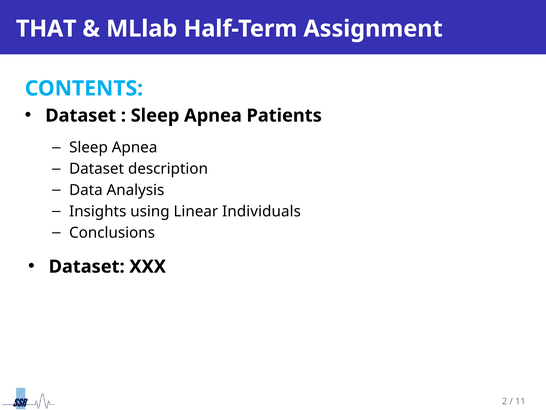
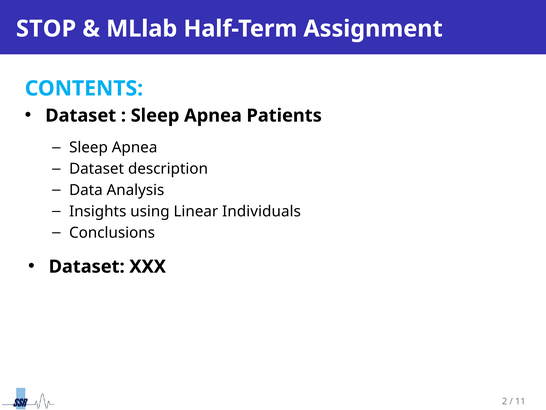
THAT: THAT -> STOP (46, 29)
